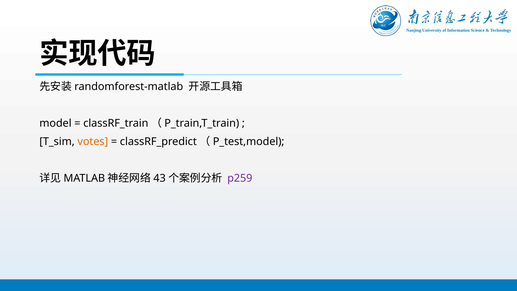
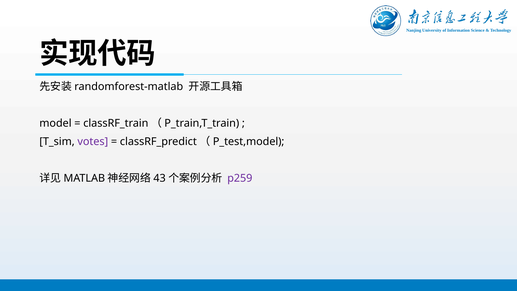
votes colour: orange -> purple (93, 142)
